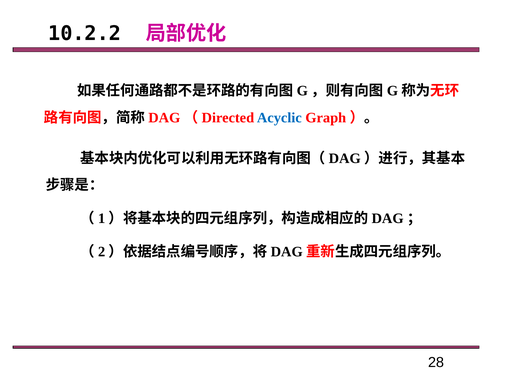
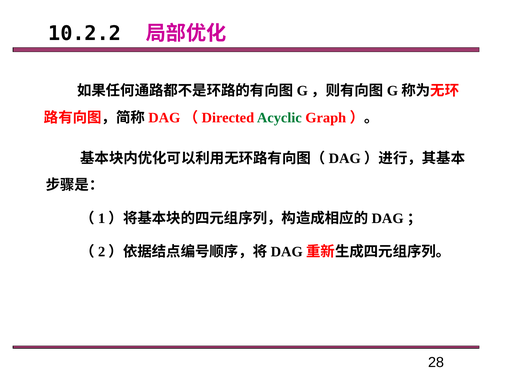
Acyclic colour: blue -> green (279, 117)
